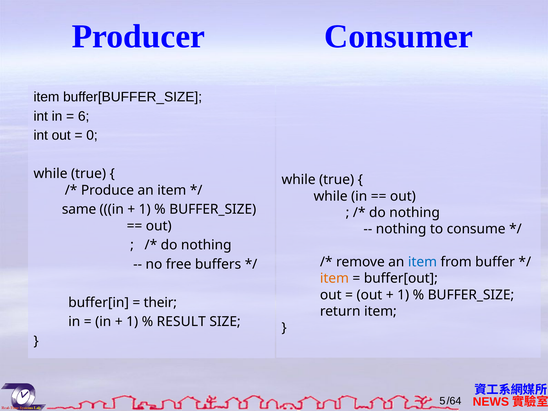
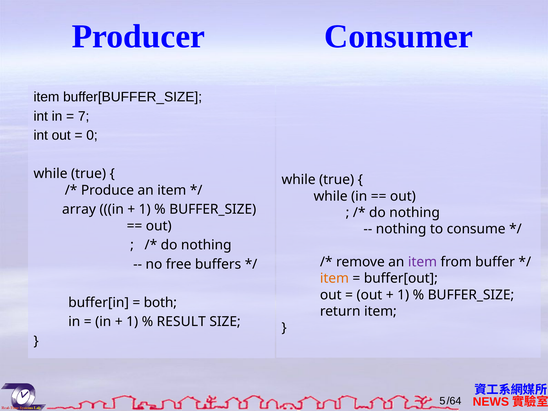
6: 6 -> 7 (84, 116)
same: same -> array (79, 209)
item colour: blue -> purple (422, 262)
their: their -> both (160, 303)
